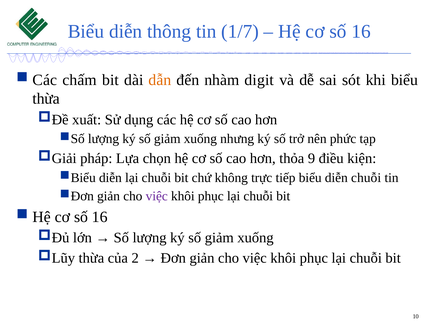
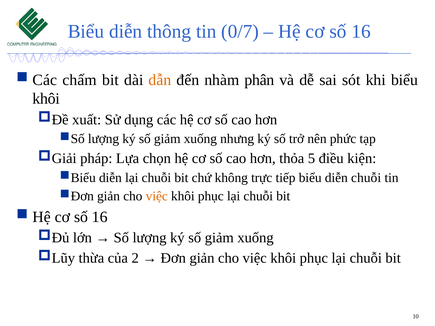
1/7: 1/7 -> 0/7 (240, 32)
digit: digit -> phân (259, 80)
thừa: thừa -> khôi (46, 99)
9: 9 -> 5 (311, 159)
việc colour: purple -> orange (157, 196)
